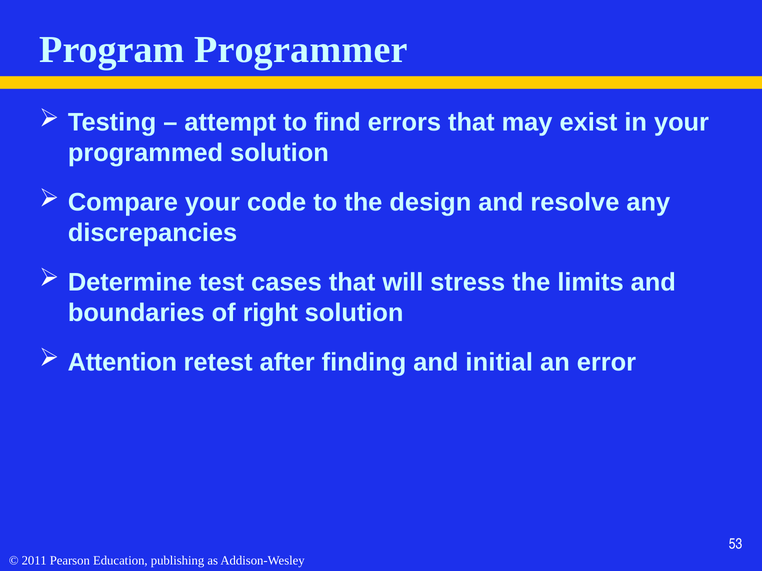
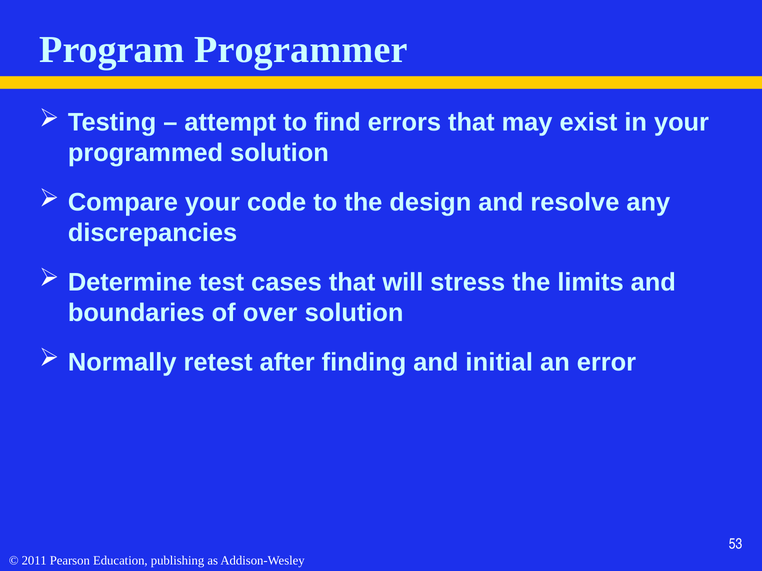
right: right -> over (270, 313)
Attention: Attention -> Normally (122, 362)
